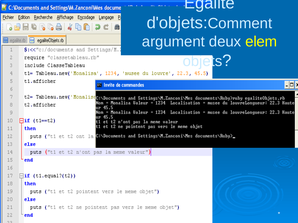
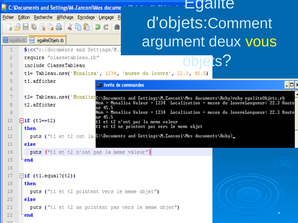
elem: elem -> vous (261, 42)
